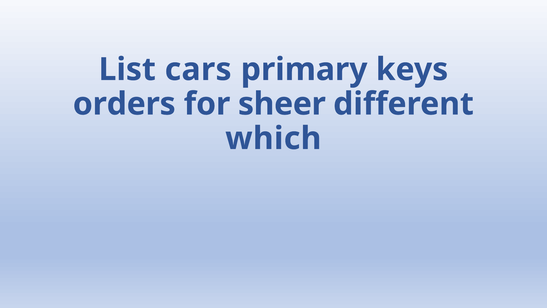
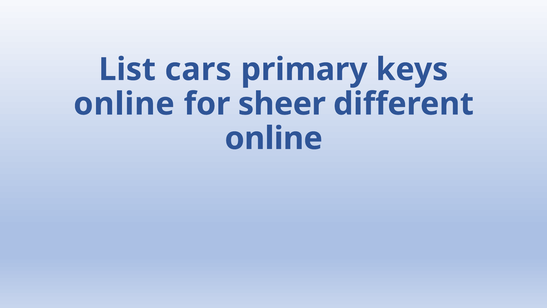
orders: orders -> online (124, 104)
which: which -> online (274, 138)
